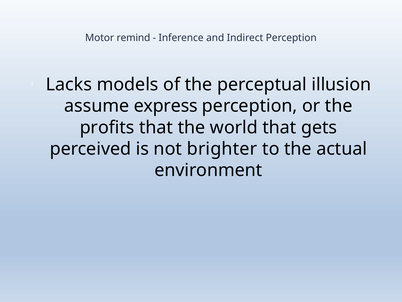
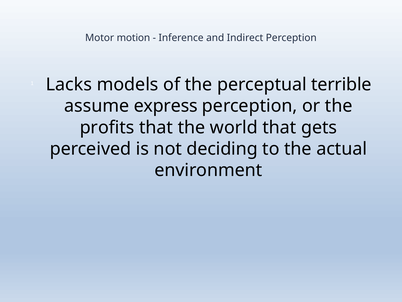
remind: remind -> motion (133, 38)
illusion: illusion -> terrible (341, 84)
brighter: brighter -> deciding (222, 149)
